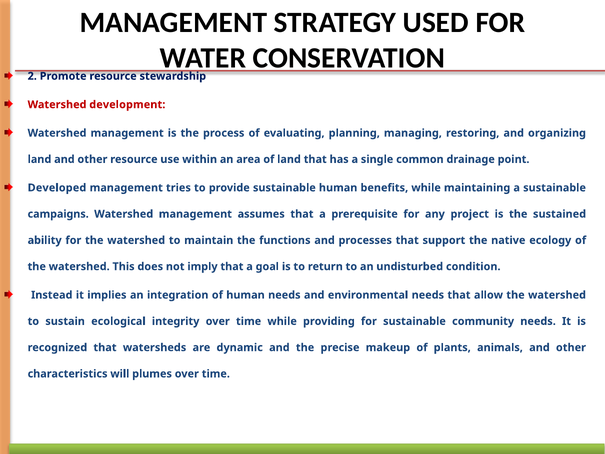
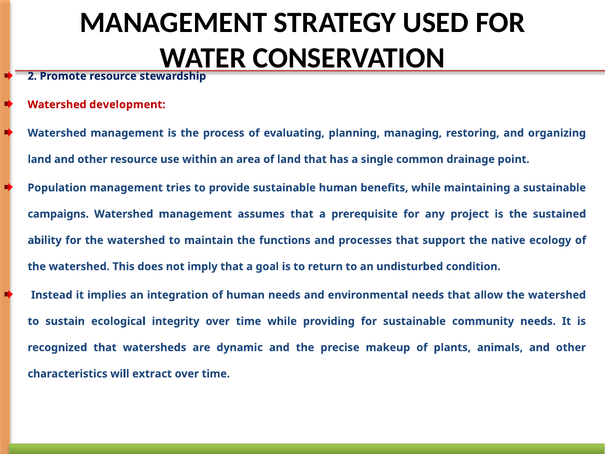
Developed: Developed -> Population (57, 188)
plumes: plumes -> extract (152, 374)
